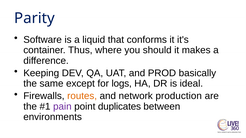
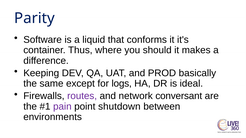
routes colour: orange -> purple (82, 96)
production: production -> conversant (179, 96)
duplicates: duplicates -> shutdown (119, 107)
